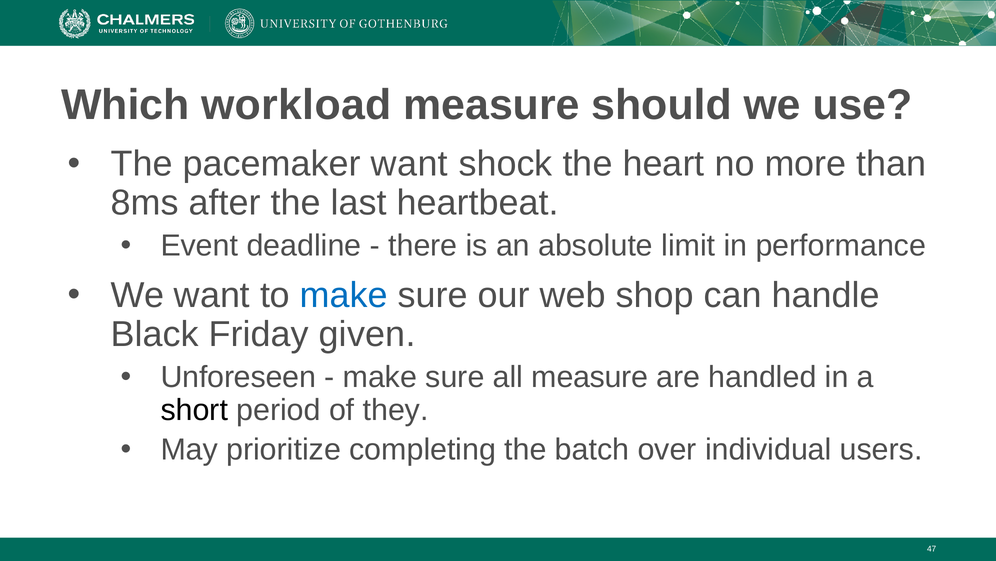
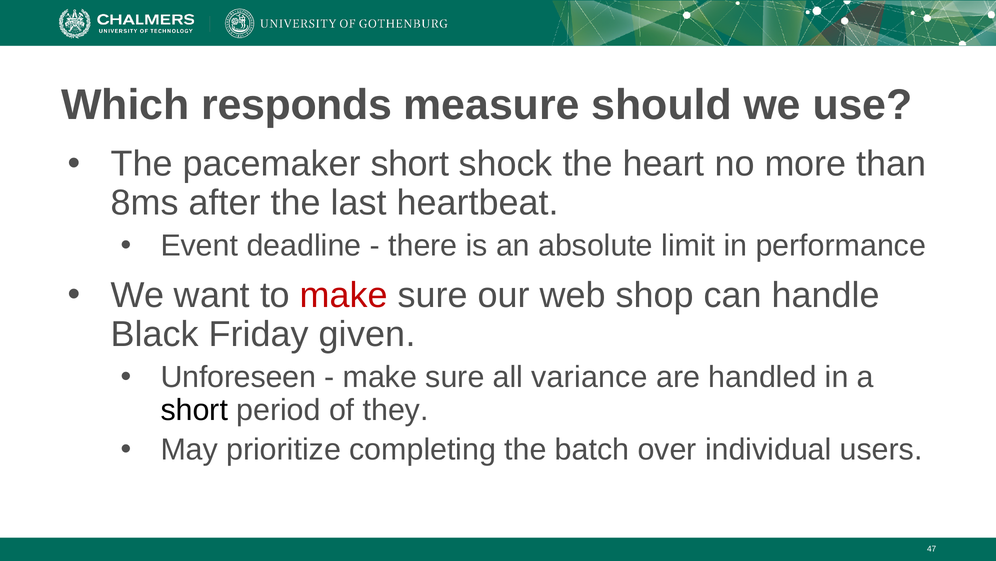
workload: workload -> responds (297, 105)
pacemaker want: want -> short (410, 164)
make colour: blue -> red (344, 295)
all measure: measure -> variance (590, 377)
